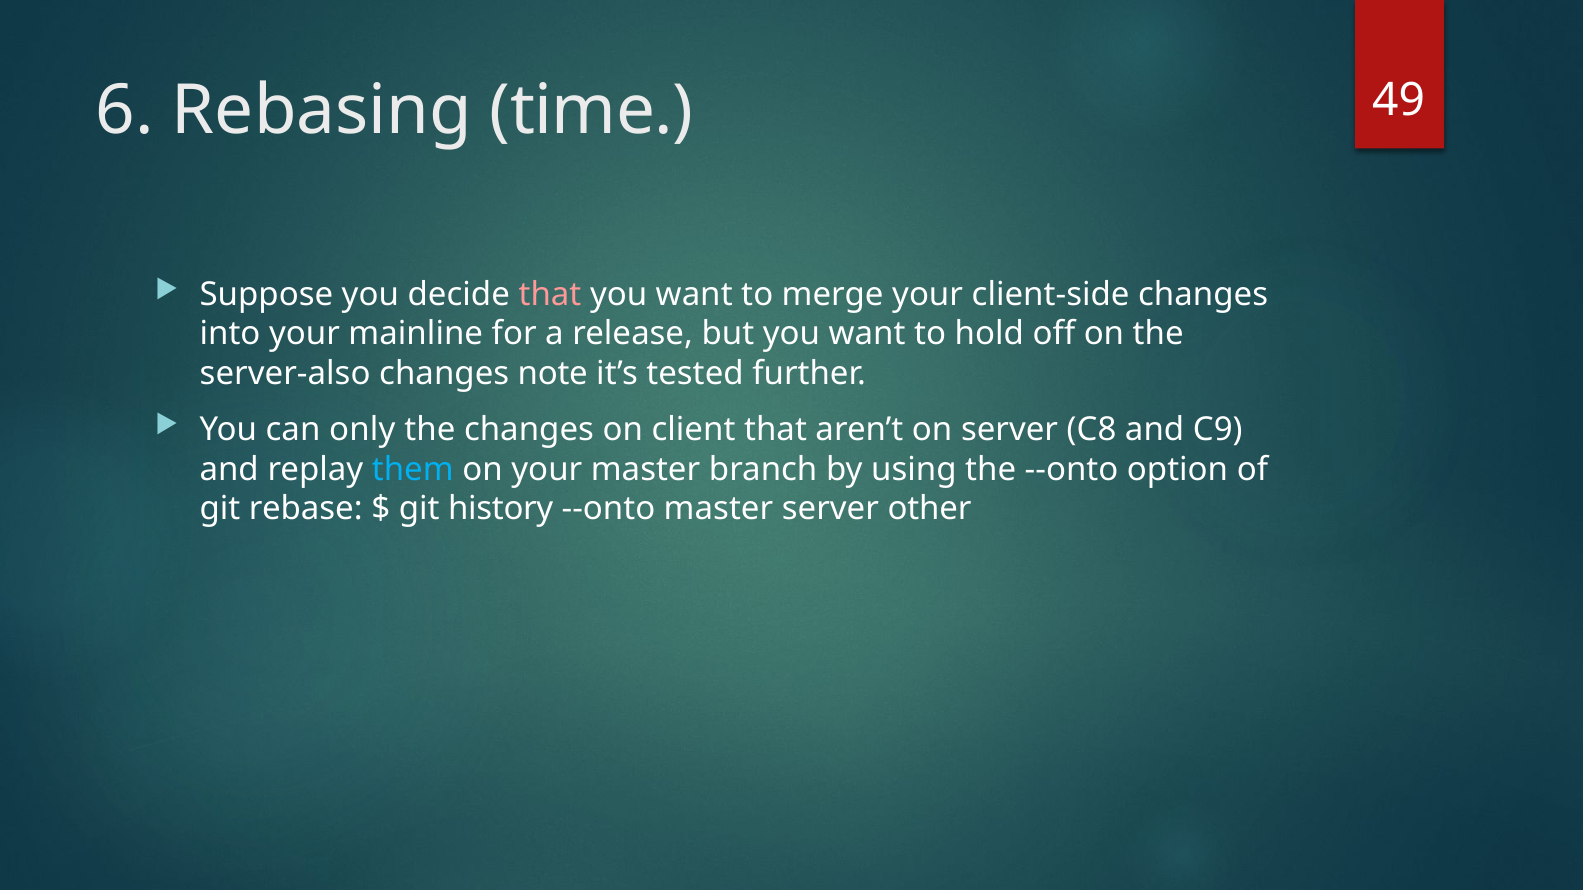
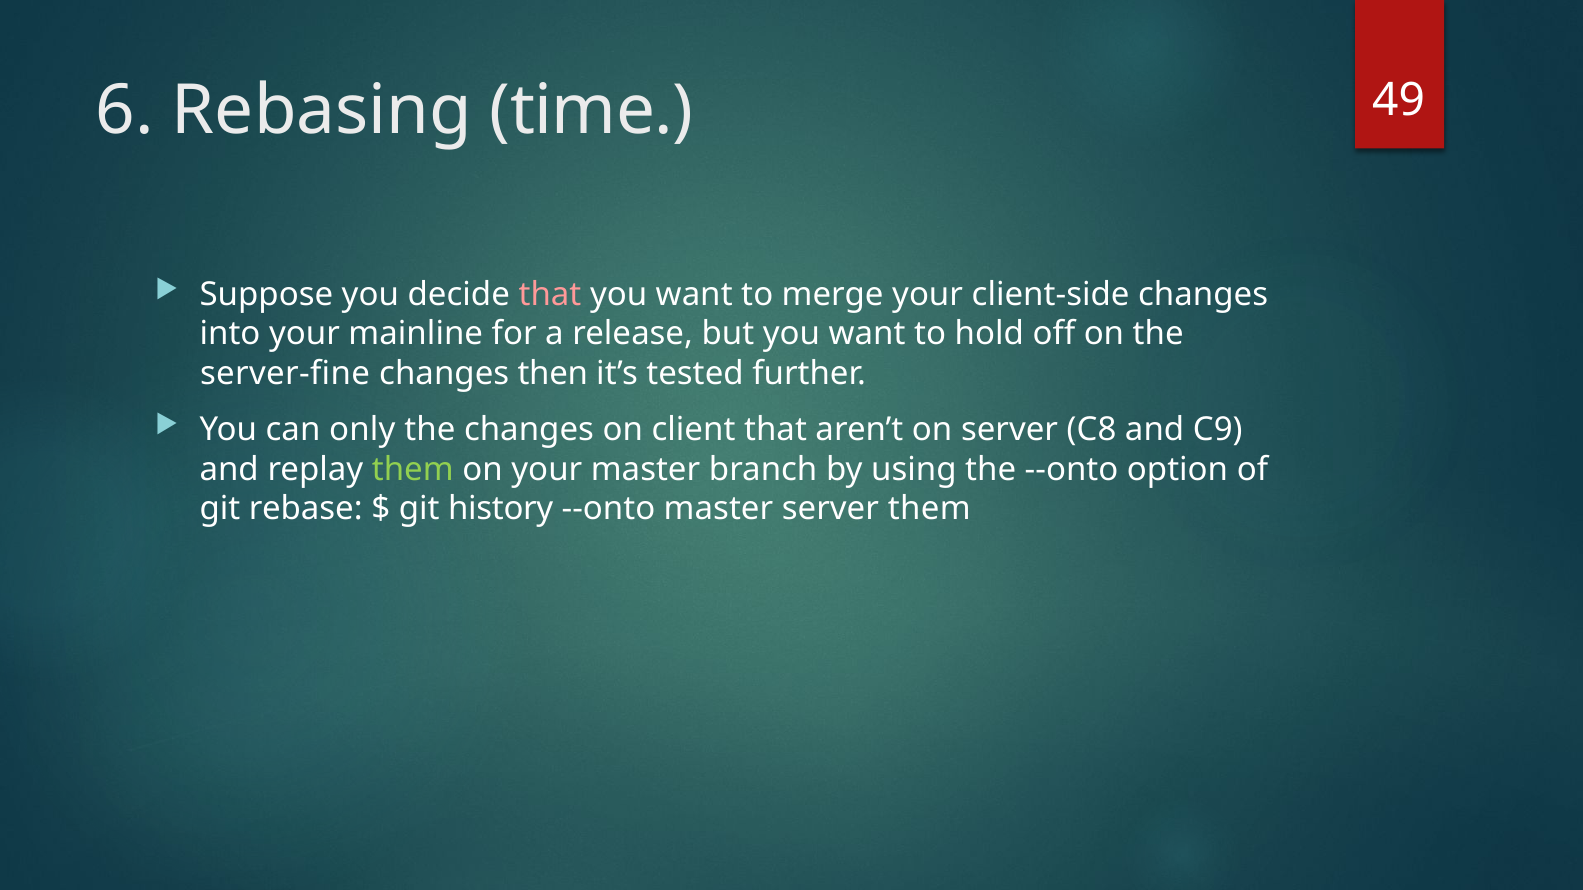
server-also: server-also -> server-fine (285, 374)
note: note -> then (553, 374)
them colour: light blue -> light green (413, 469)
server other: other -> them (929, 509)
